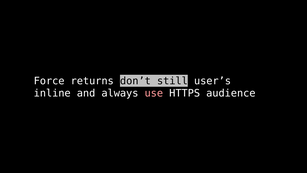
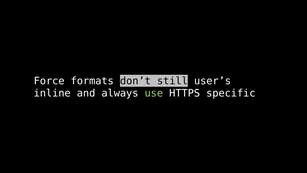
returns: returns -> formats (92, 81)
use colour: pink -> light green (154, 93)
audience: audience -> specific (231, 93)
